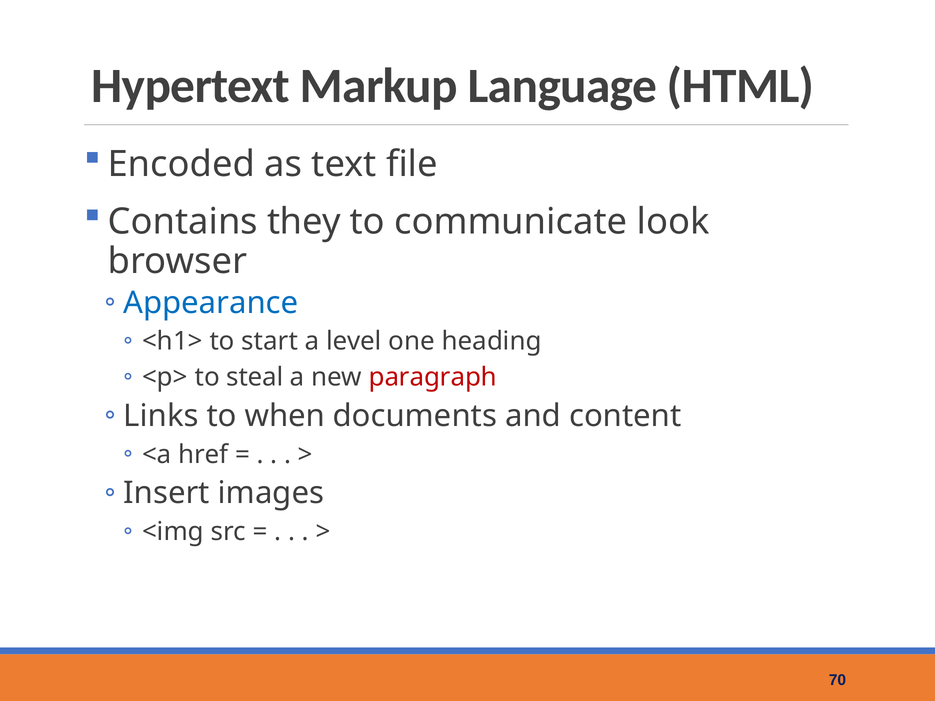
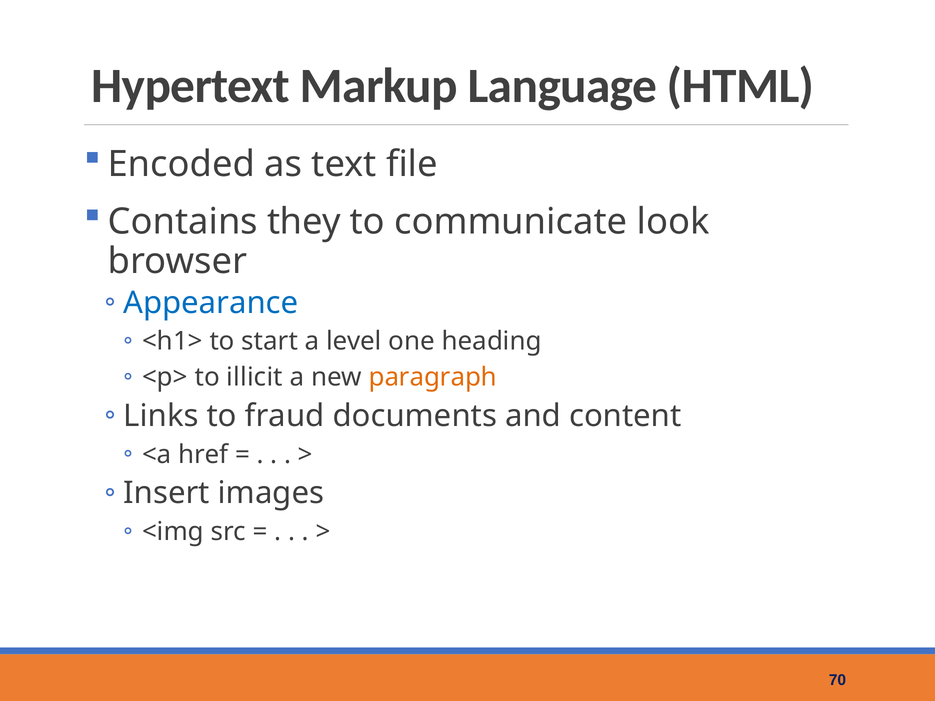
steal: steal -> illicit (255, 377)
paragraph colour: red -> orange (433, 377)
when: when -> fraud (285, 416)
